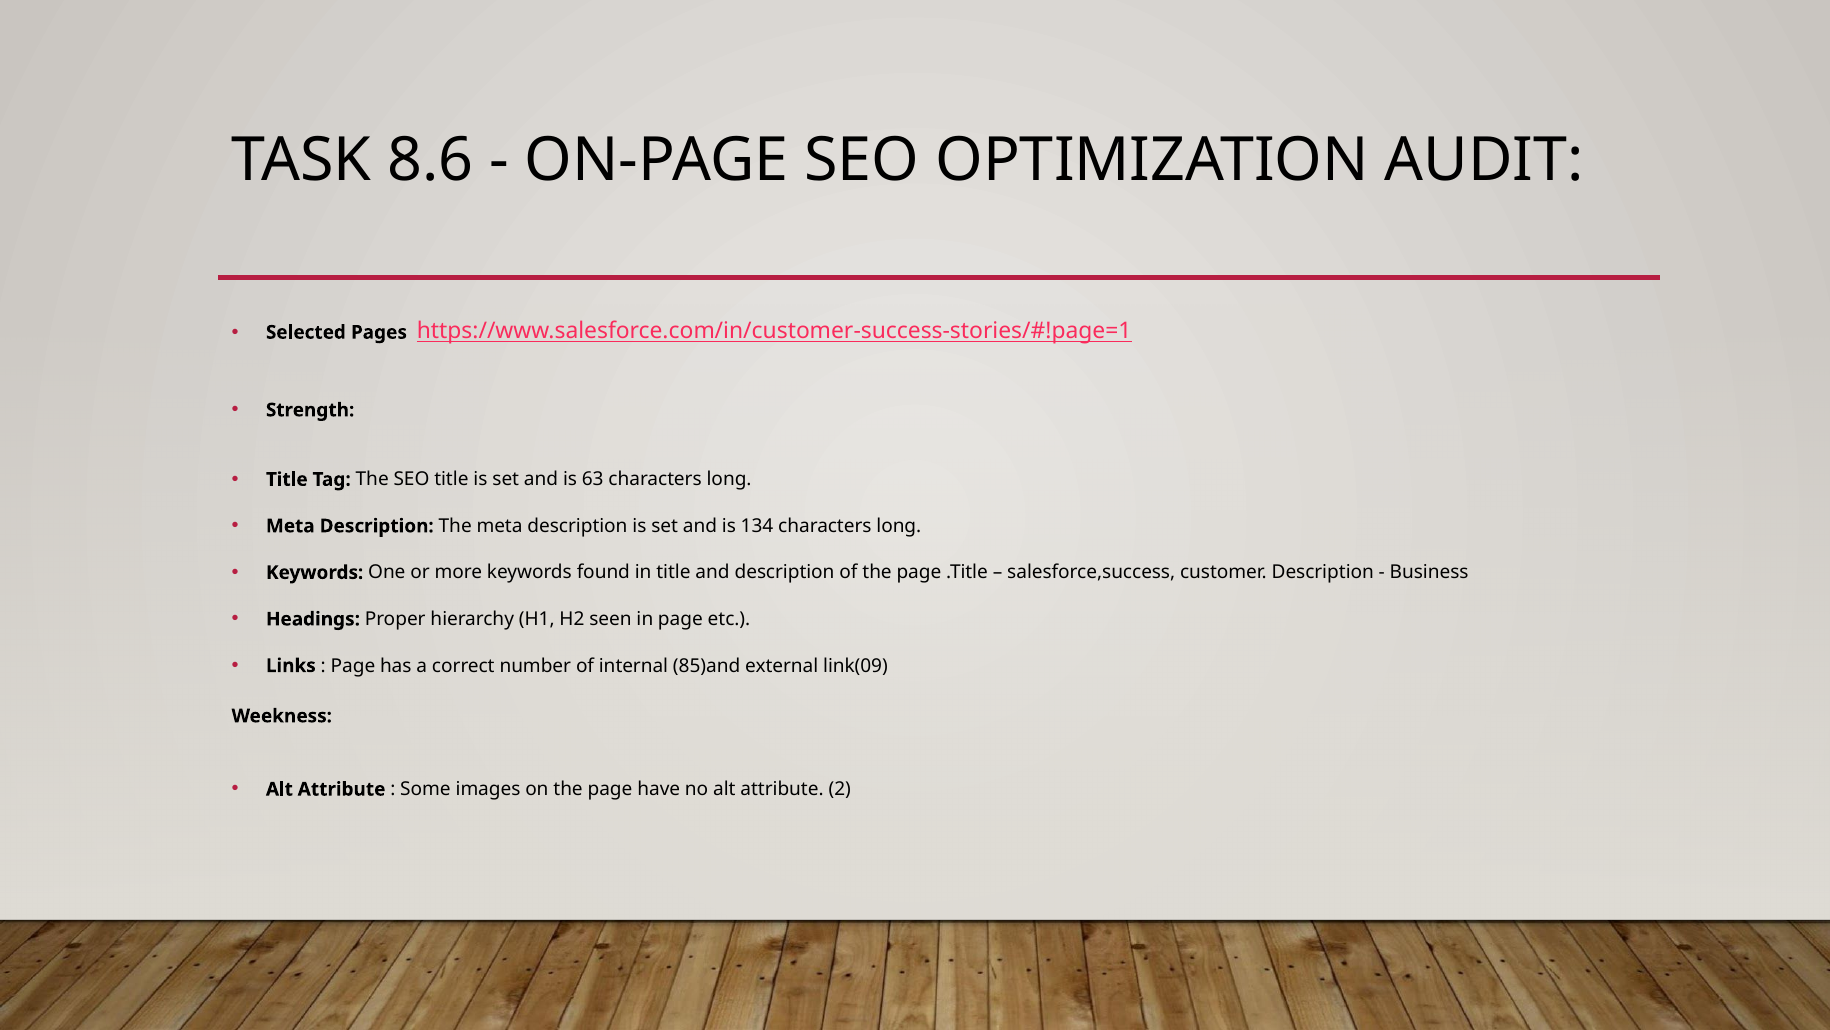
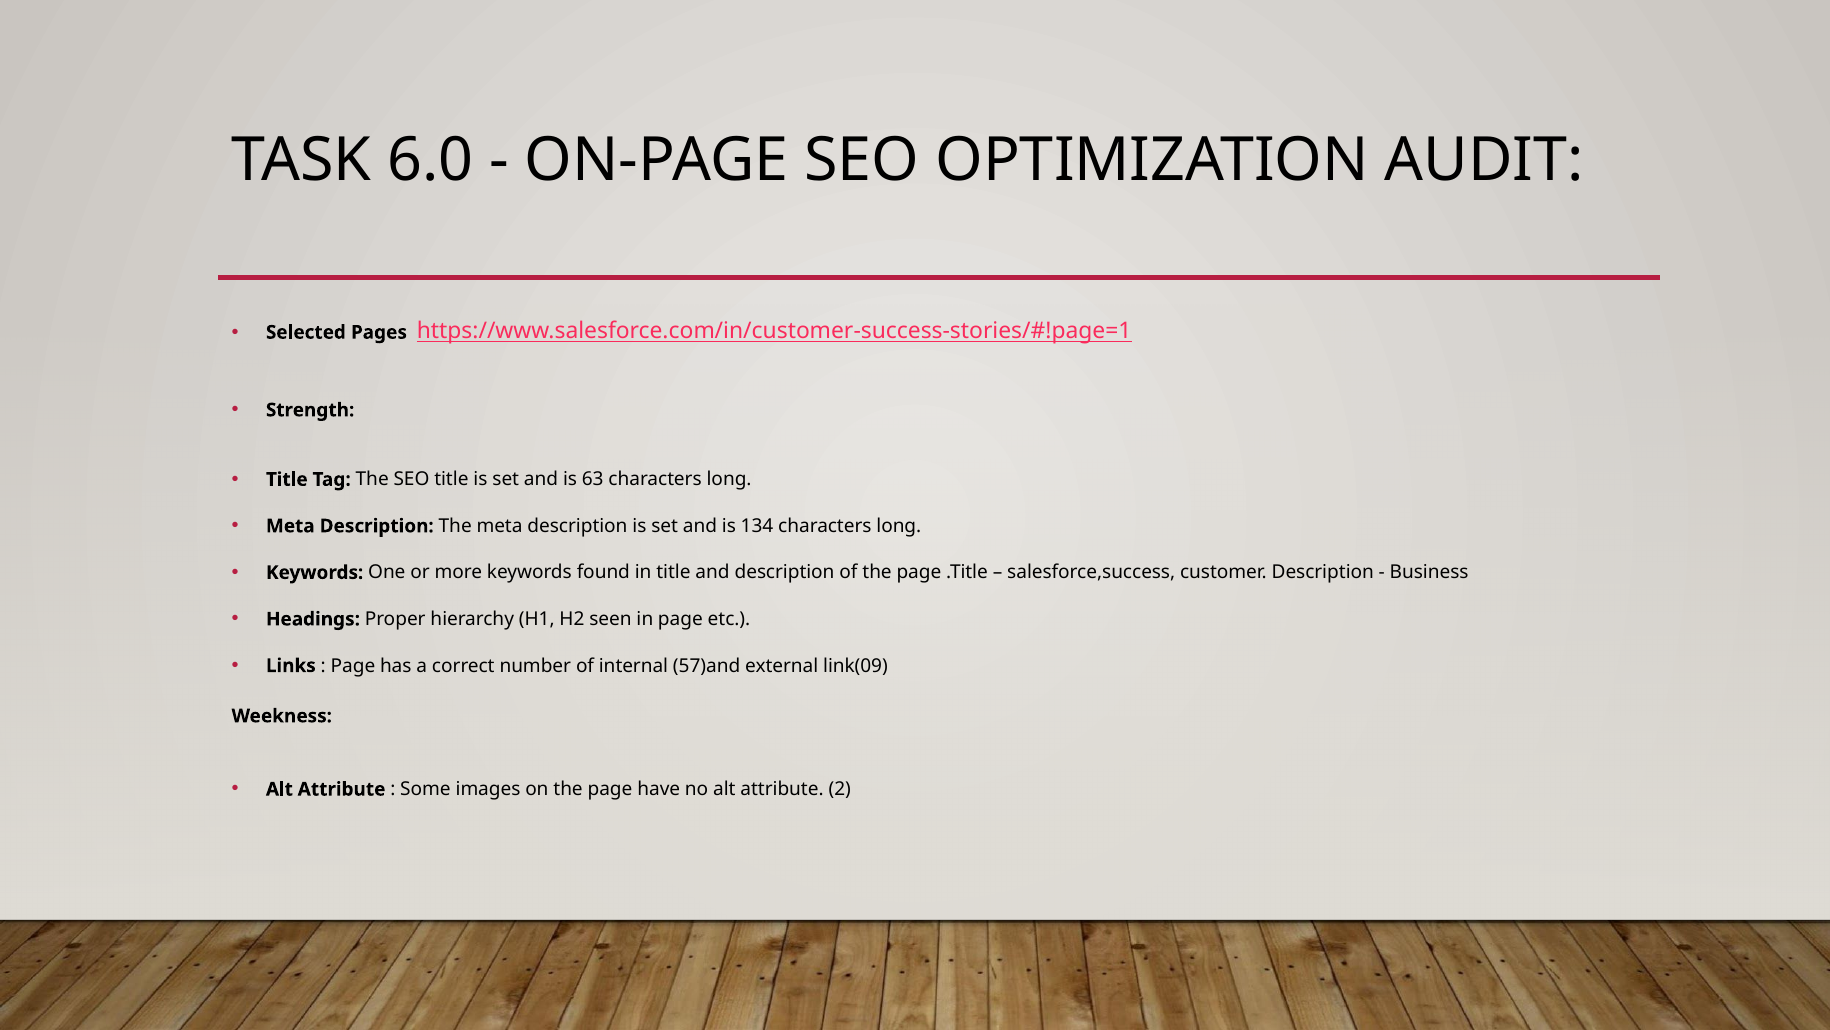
8.6: 8.6 -> 6.0 (430, 160)
85)and: 85)and -> 57)and (707, 665)
